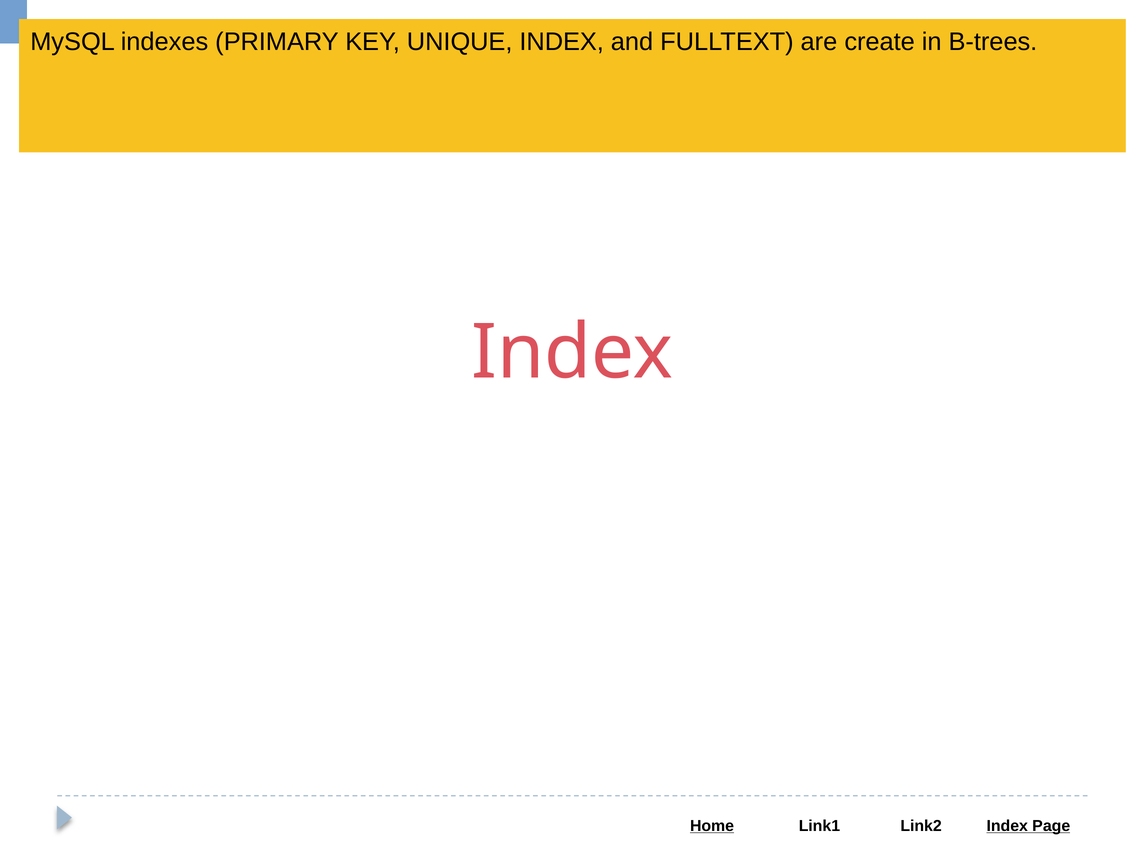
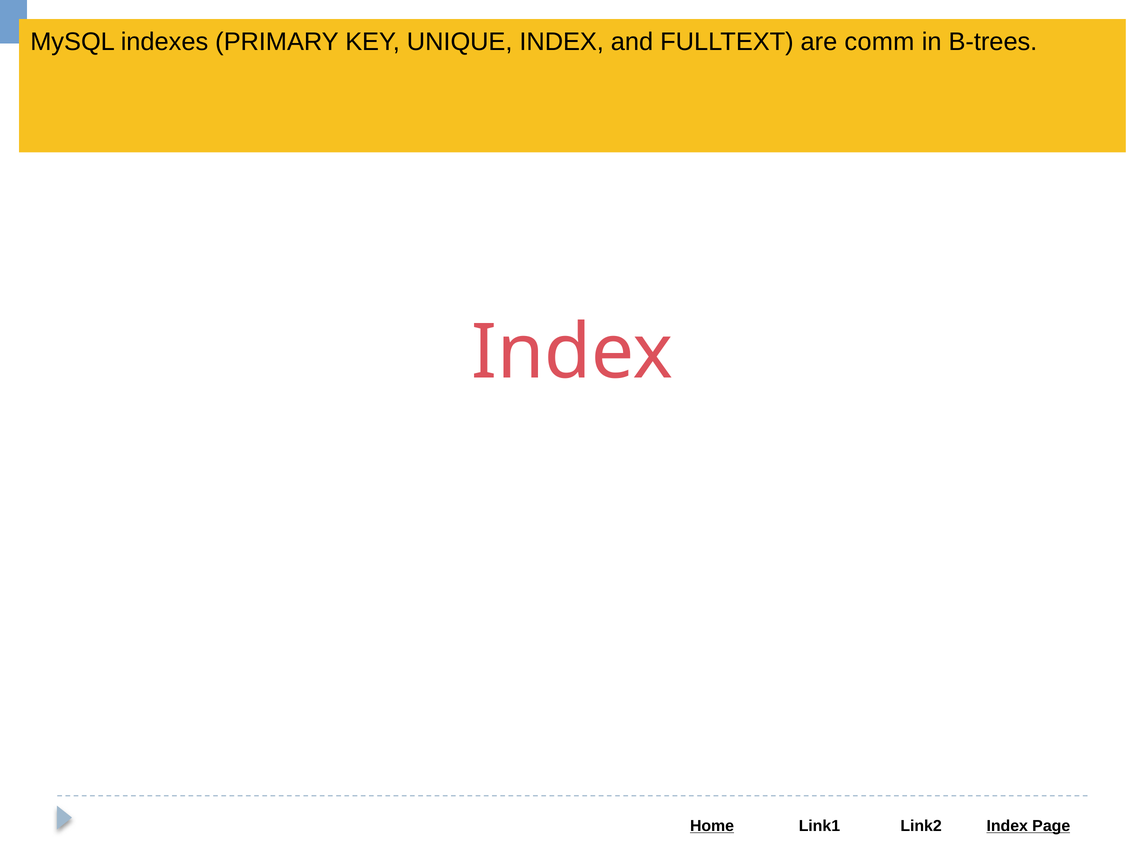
create: create -> comm (879, 42)
